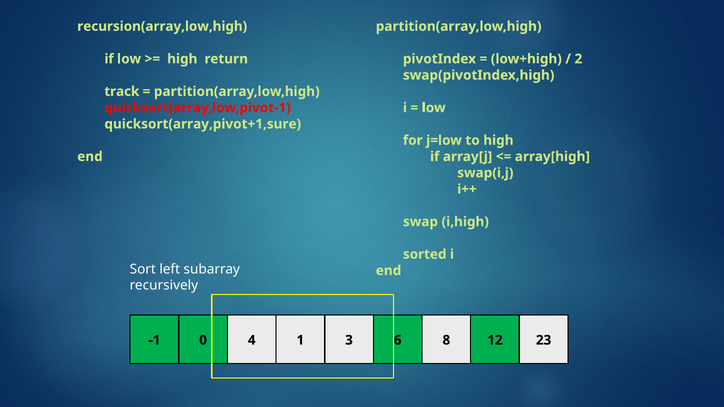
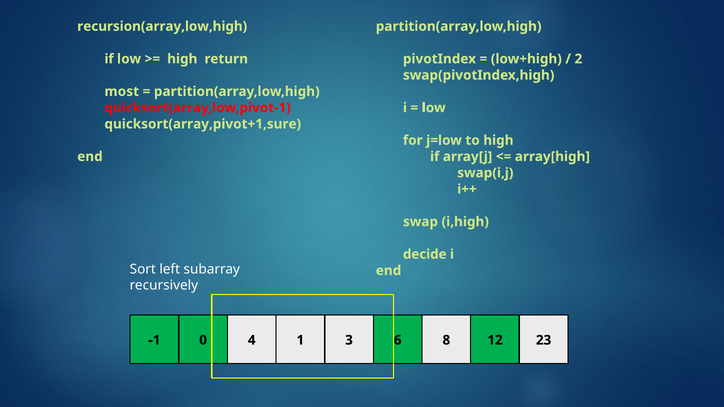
track: track -> most (122, 92)
sorted: sorted -> decide (425, 254)
